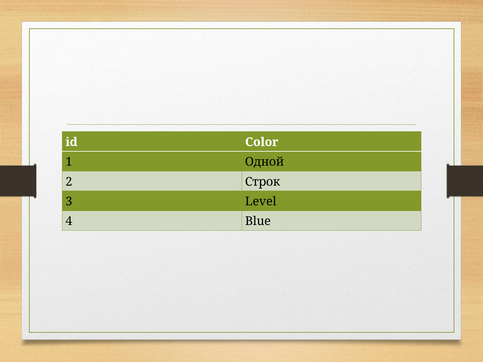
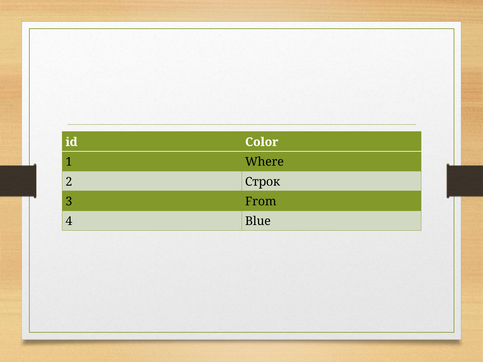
Одной: Одной -> Where (264, 162)
Level: Level -> From (261, 202)
